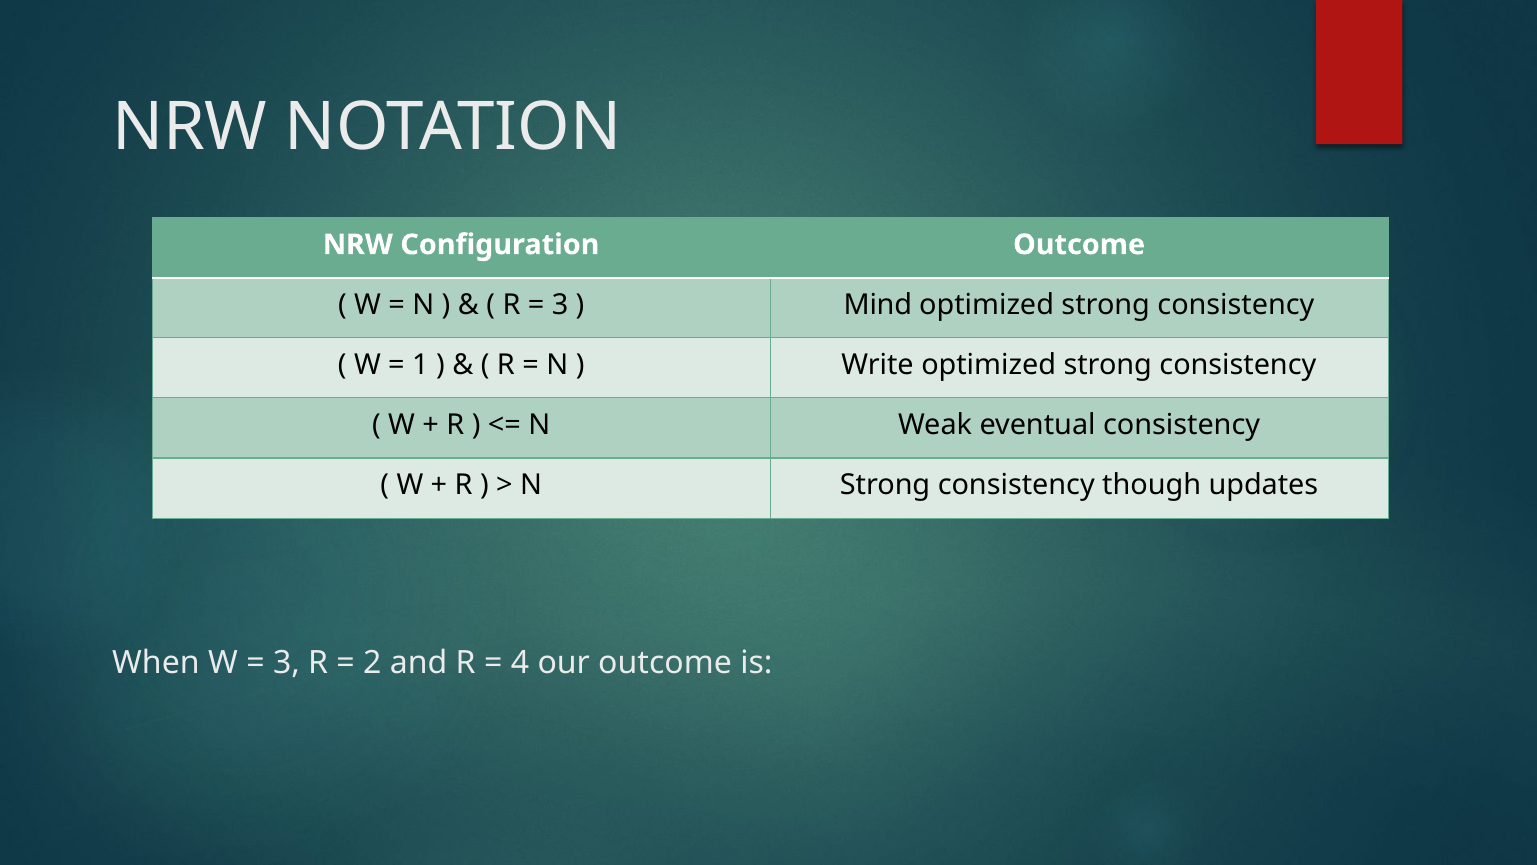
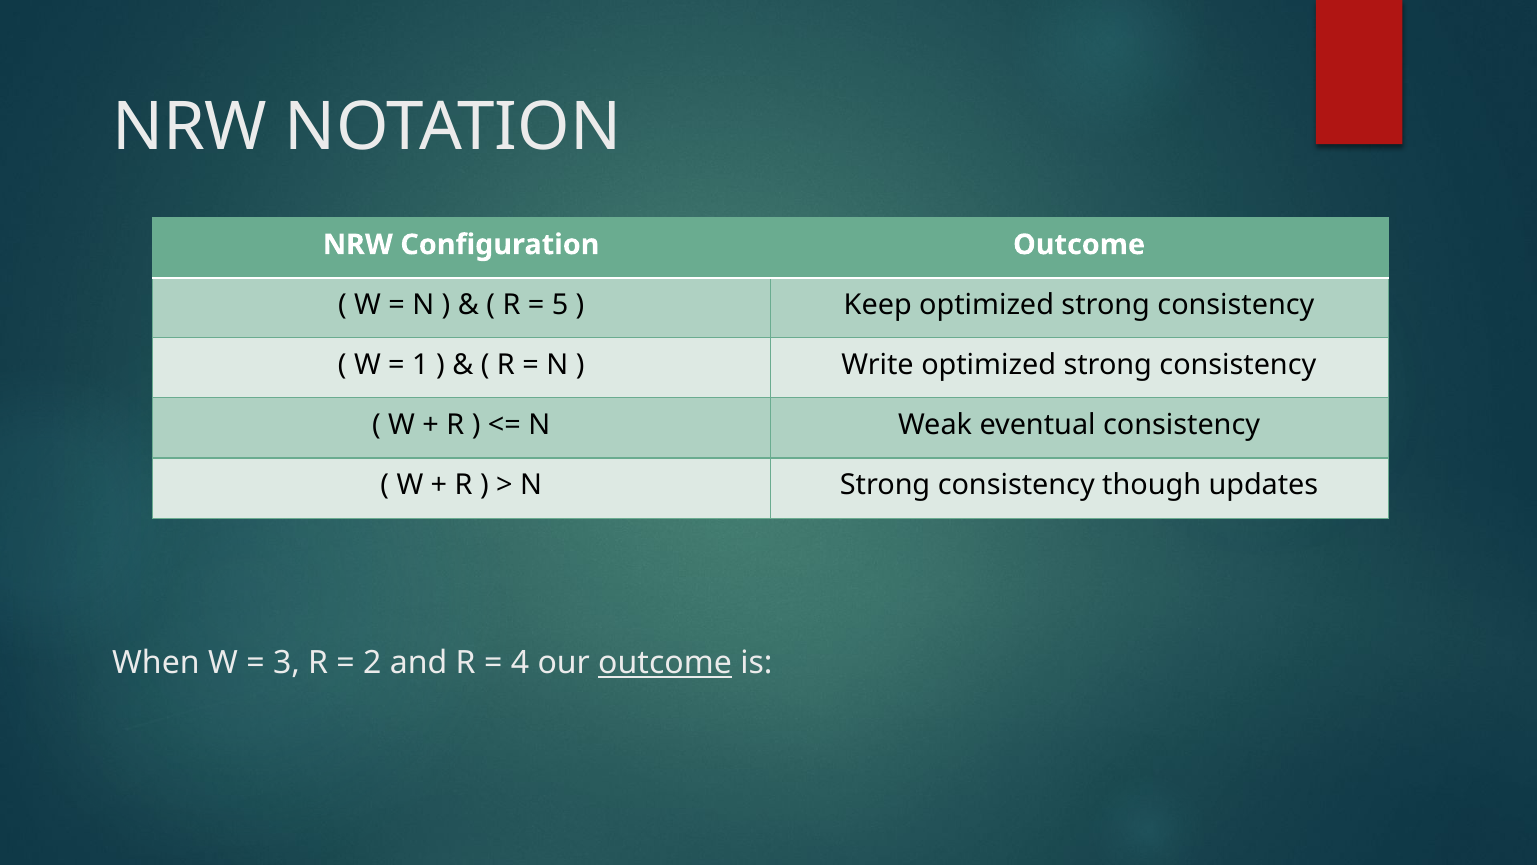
3: 3 -> 5 (560, 305)
Mind: Mind -> Keep (878, 305)
outcome underline: none -> present (665, 663)
